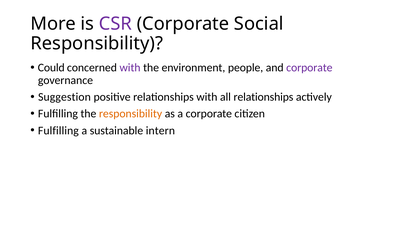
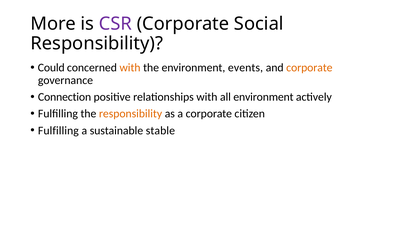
with colour: purple -> orange (130, 68)
people: people -> events (245, 68)
corporate colour: purple -> orange (309, 68)
Suggestion: Suggestion -> Connection (65, 97)
all relationships: relationships -> environment (263, 97)
intern: intern -> stable (160, 131)
